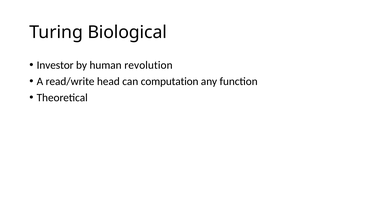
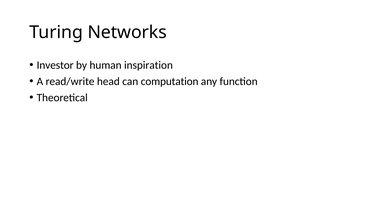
Biological: Biological -> Networks (127, 32)
revolution: revolution -> inspiration (148, 65)
